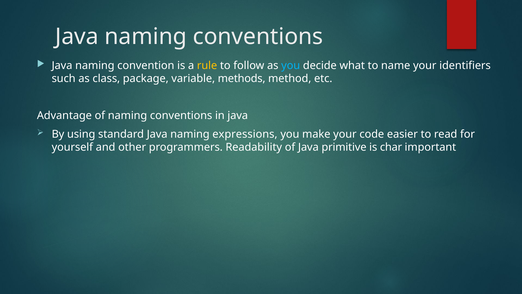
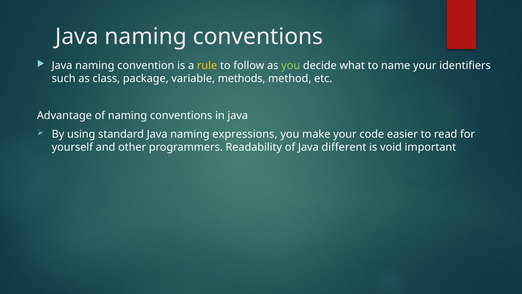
you colour: light blue -> light green (291, 65)
primitive: primitive -> different (344, 147)
char: char -> void (391, 147)
